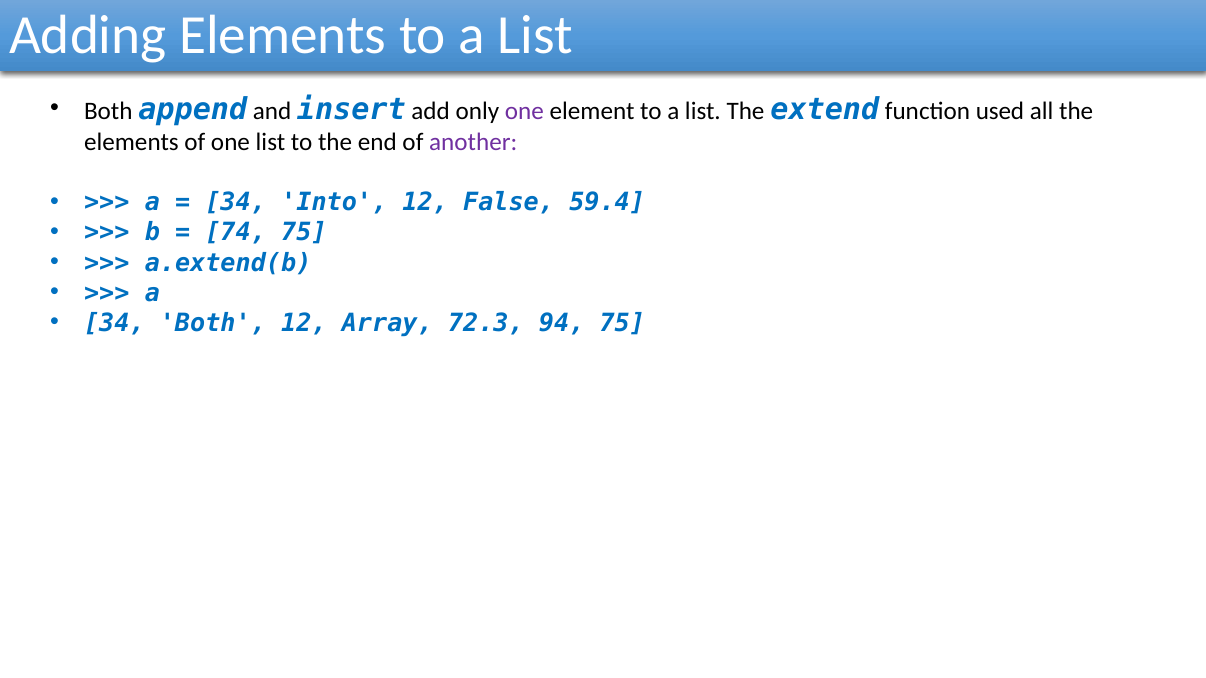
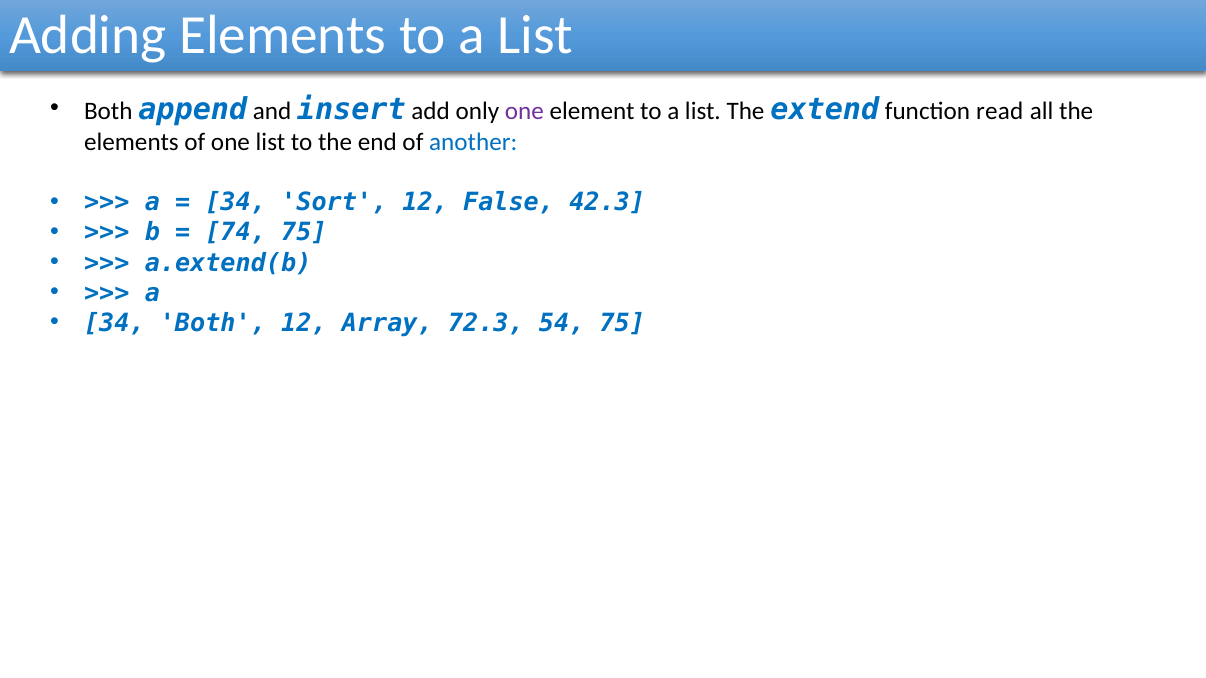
used: used -> read (1000, 111)
another colour: purple -> blue (473, 142)
Into: Into -> Sort (334, 203)
59.4: 59.4 -> 42.3 (607, 203)
94: 94 -> 54 (562, 323)
